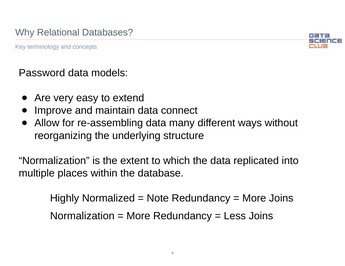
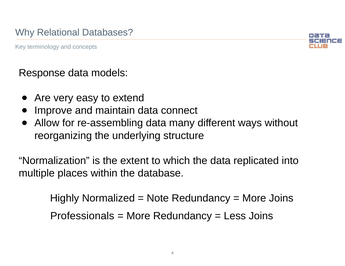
Password: Password -> Response (42, 73)
Normalization: Normalization -> Professionals (82, 216)
